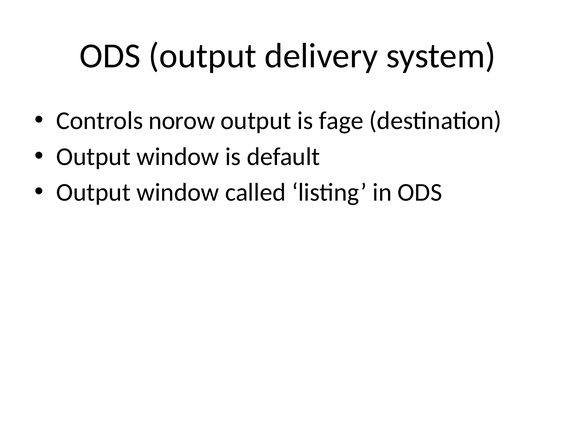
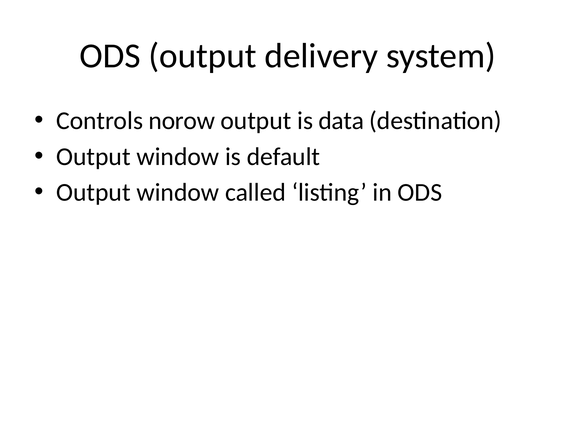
fage: fage -> data (341, 121)
